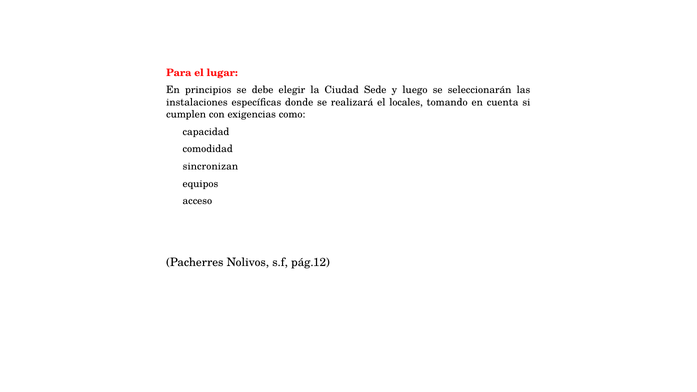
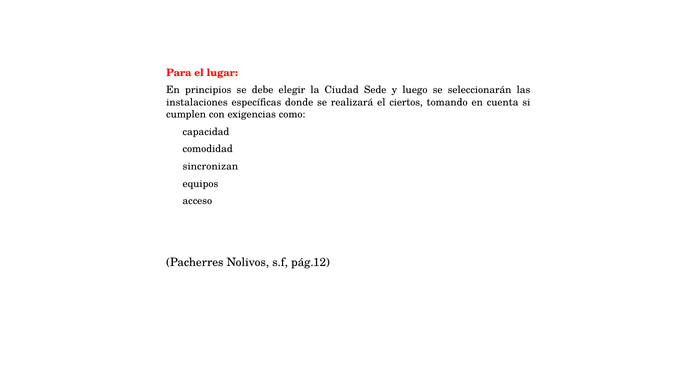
locales: locales -> ciertos (406, 102)
